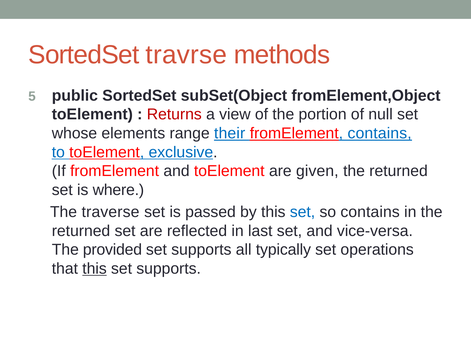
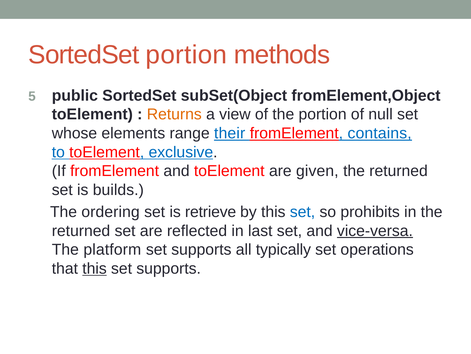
SortedSet travrse: travrse -> portion (186, 55)
Returns colour: red -> orange (174, 114)
where: where -> builds (118, 190)
traverse: traverse -> ordering (111, 211)
passed: passed -> retrieve (211, 211)
so contains: contains -> prohibits (370, 211)
vice-versa underline: none -> present (375, 230)
provided: provided -> platform (112, 249)
